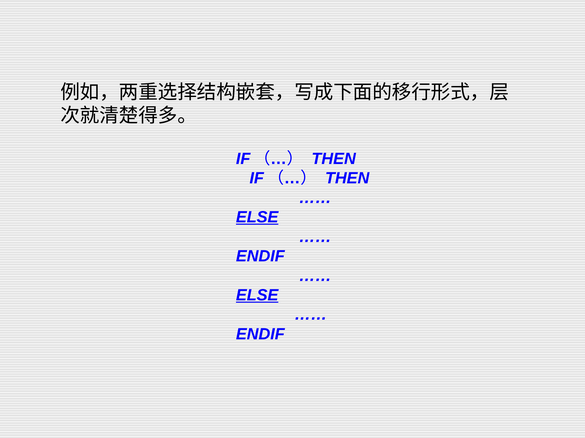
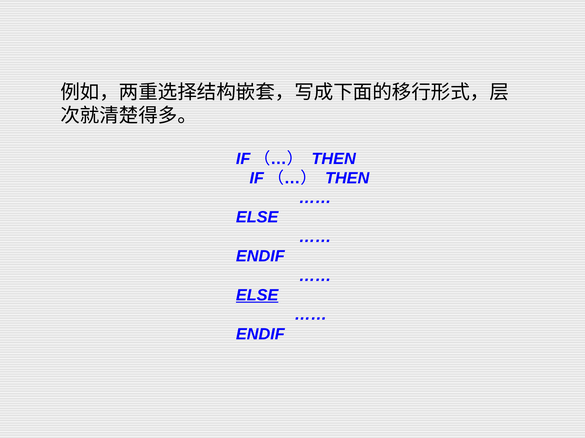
ELSE underline: present -> none (257, 218)
